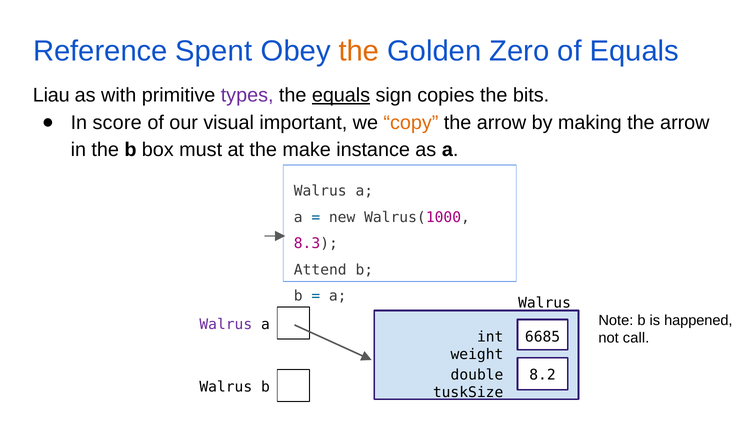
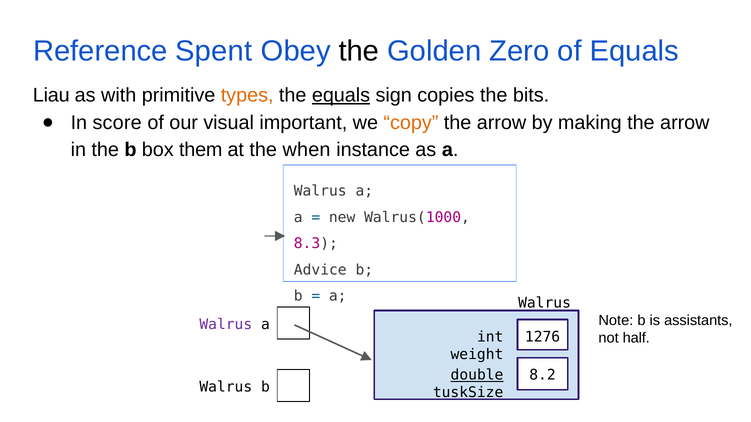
the colour: orange -> black (359, 51)
types colour: purple -> orange (247, 95)
must: must -> them (201, 150)
make: make -> when (307, 150)
Attend: Attend -> Advice (320, 270)
happened: happened -> assistants (698, 321)
6685: 6685 -> 1276 (543, 337)
call: call -> half (636, 339)
double underline: none -> present (477, 376)
